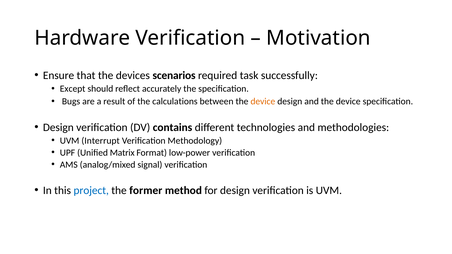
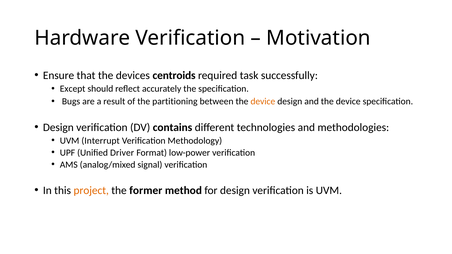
scenarios: scenarios -> centroids (174, 75)
calculations: calculations -> partitioning (175, 101)
Matrix: Matrix -> Driver (122, 153)
project colour: blue -> orange (91, 191)
